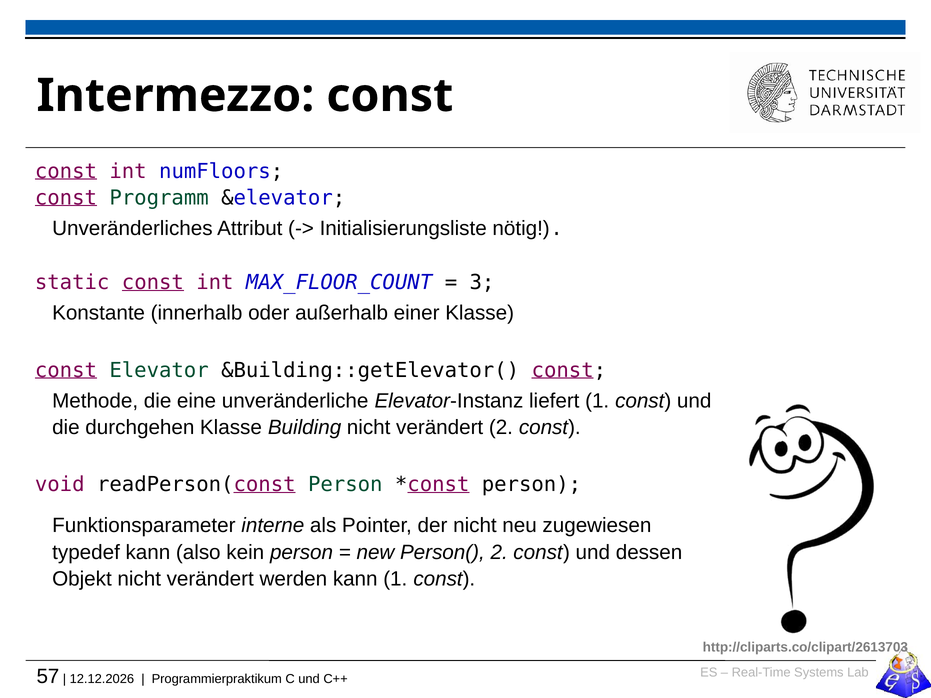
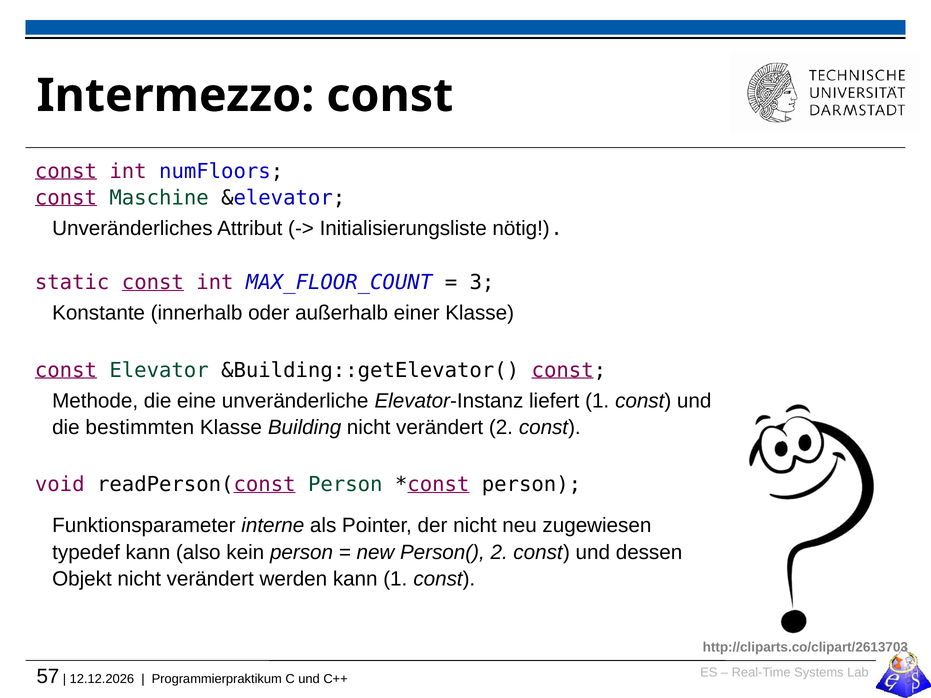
Programm: Programm -> Maschine (159, 198)
durchgehen: durchgehen -> bestimmten (140, 428)
